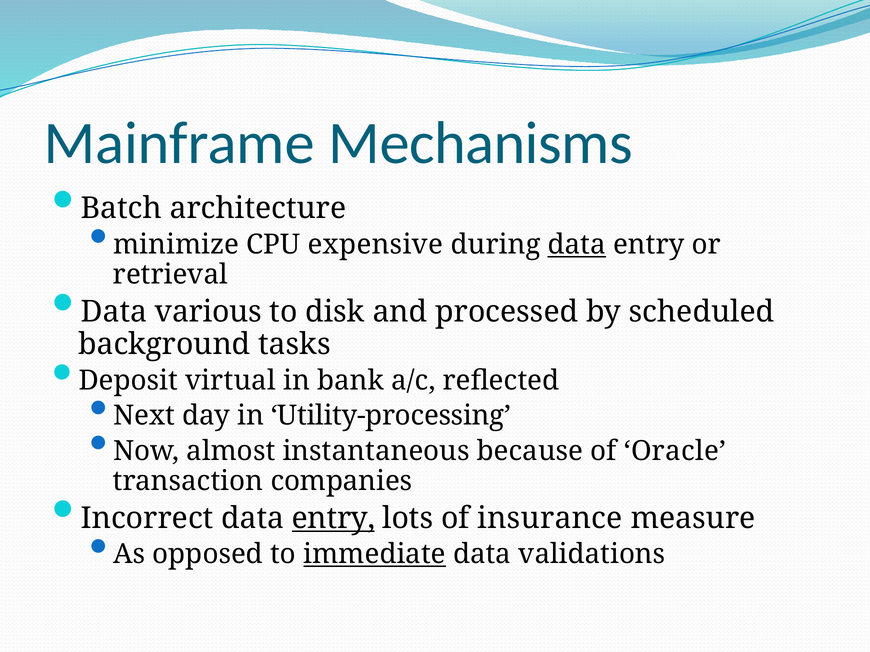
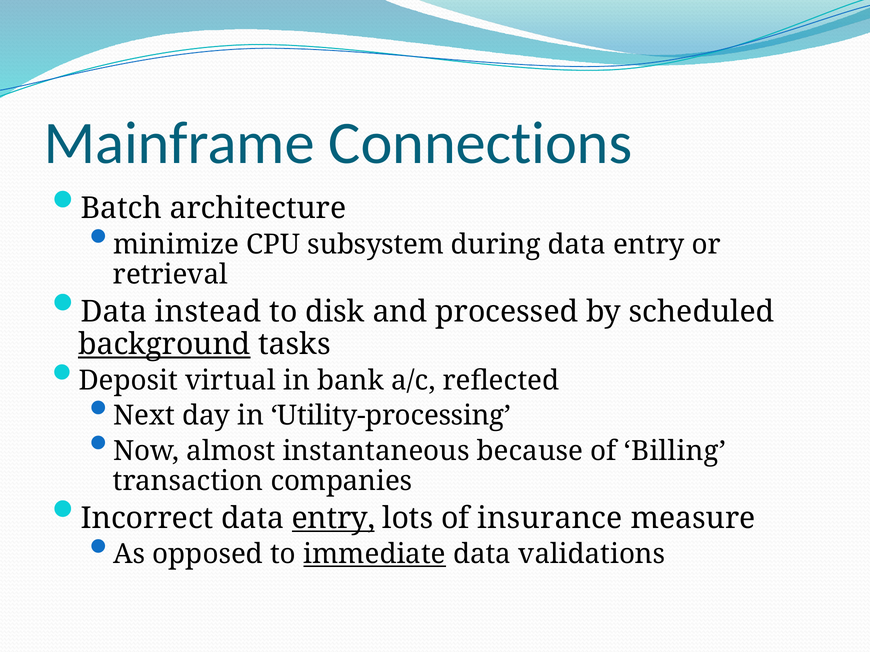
Mechanisms: Mechanisms -> Connections (480, 144)
expensive: expensive -> subsystem (376, 245)
data underline: present -> none (577, 245)
various: various -> instead (208, 312)
background underline: none -> present (164, 345)
Oracle: Oracle -> Billing (675, 451)
